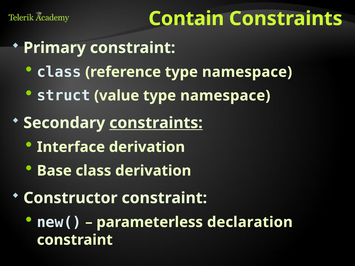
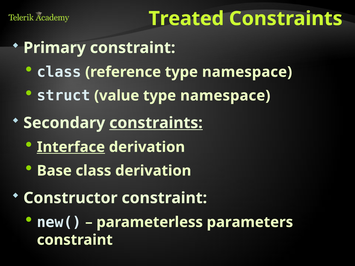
Contain: Contain -> Treated (186, 19)
Interface underline: none -> present (71, 147)
declaration: declaration -> parameters (250, 222)
